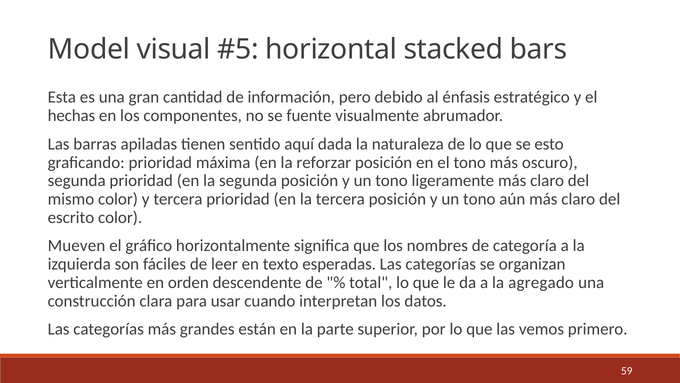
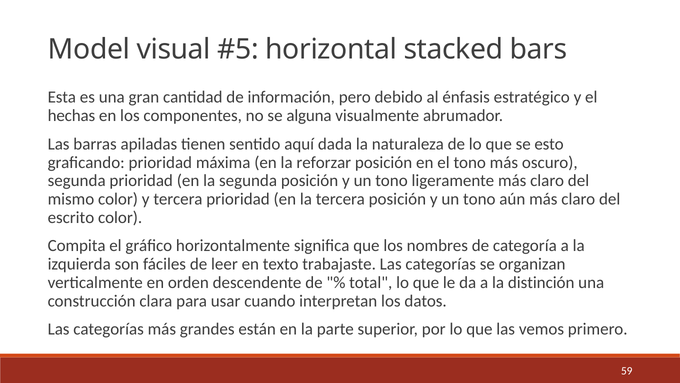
fuente: fuente -> alguna (309, 116)
Mueven: Mueven -> Compita (77, 246)
esperadas: esperadas -> trabajaste (339, 264)
agregado: agregado -> distinción (541, 282)
